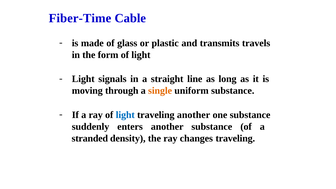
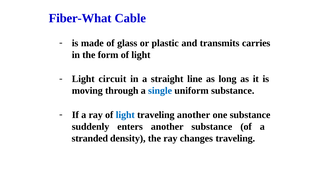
Fiber-Time: Fiber-Time -> Fiber-What (80, 18)
travels: travels -> carries (256, 43)
signals: signals -> circuit (112, 79)
single colour: orange -> blue (160, 91)
